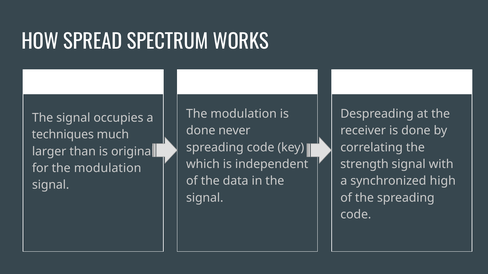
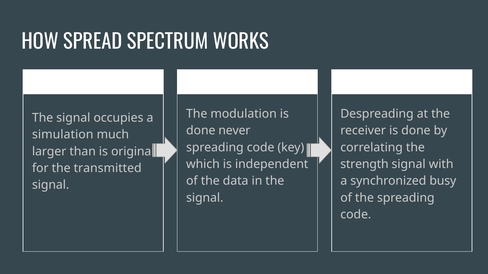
techniques: techniques -> simulation (63, 135)
for the modulation: modulation -> transmitted (108, 168)
high: high -> busy (443, 181)
